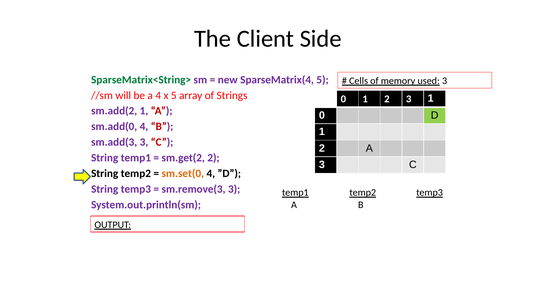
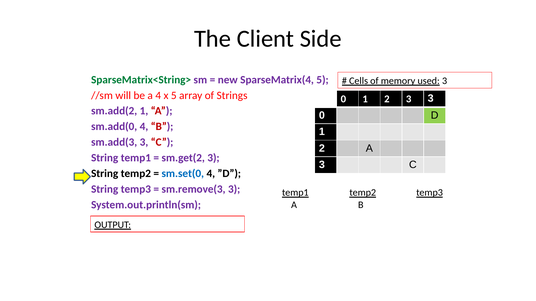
3 1: 1 -> 3 (431, 99)
sm.get(2 2: 2 -> 3 (213, 158)
sm.set(0 colour: orange -> blue (183, 174)
